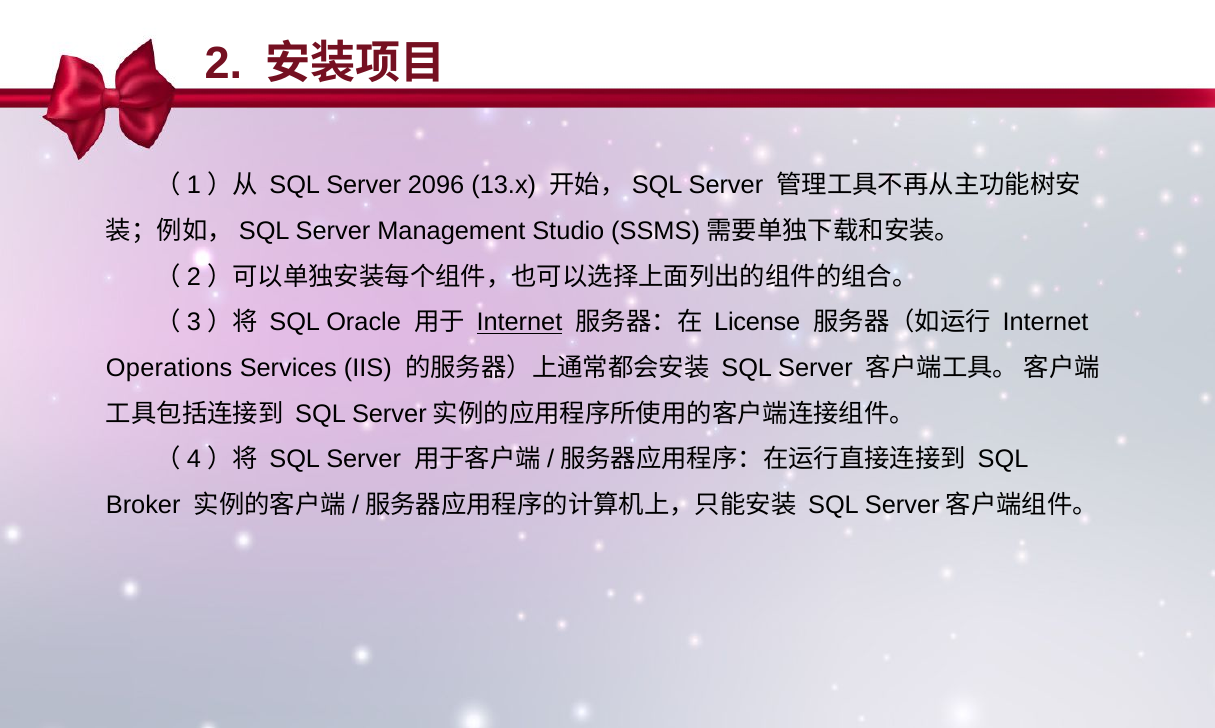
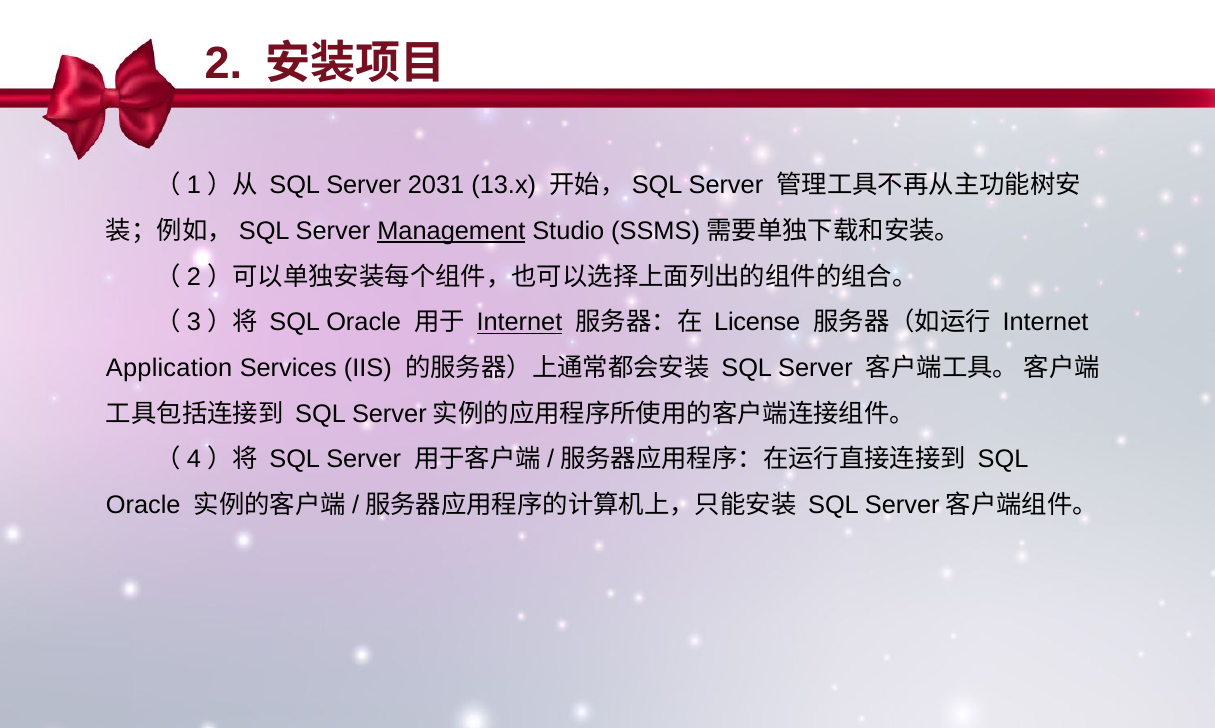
2096: 2096 -> 2031 (436, 185)
Management underline: none -> present (451, 231)
Operations: Operations -> Application (169, 368)
Broker: Broker -> Oracle (143, 505)
